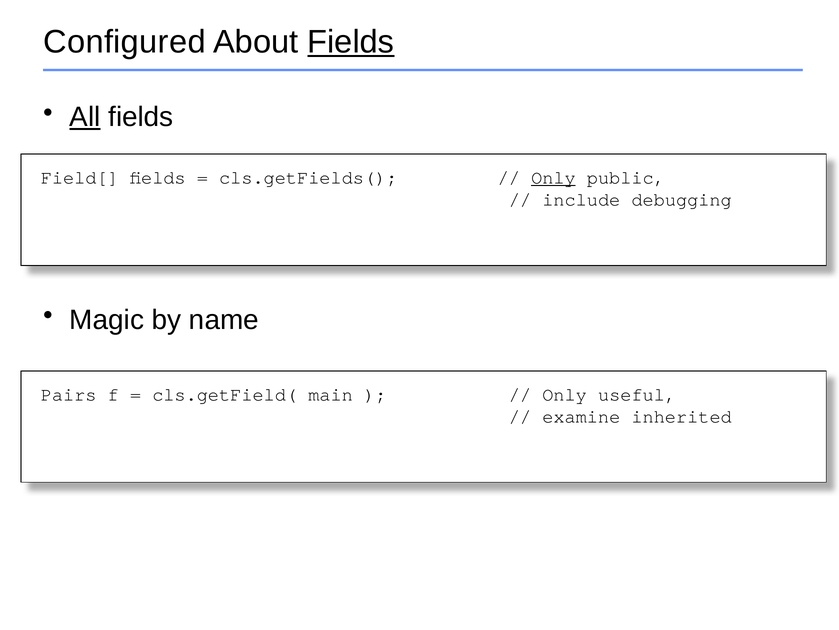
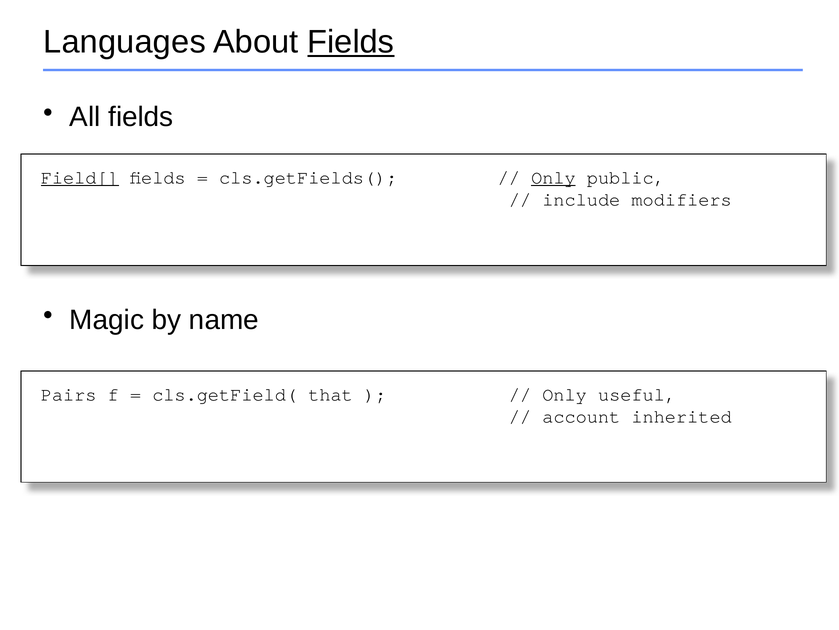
Configured: Configured -> Languages (125, 42)
All underline: present -> none (85, 117)
Field[ underline: none -> present (80, 177)
debugging: debugging -> modifiers (682, 200)
main: main -> that (331, 394)
examine: examine -> account (581, 416)
